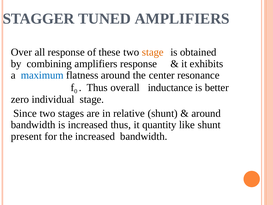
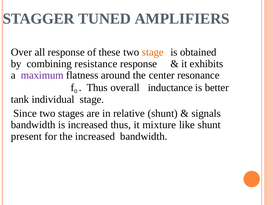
combining amplifiers: amplifiers -> resistance (96, 64)
maximum colour: blue -> purple (42, 75)
zero: zero -> tank (20, 99)
around: around -> signals (206, 113)
quantity: quantity -> mixture (159, 125)
